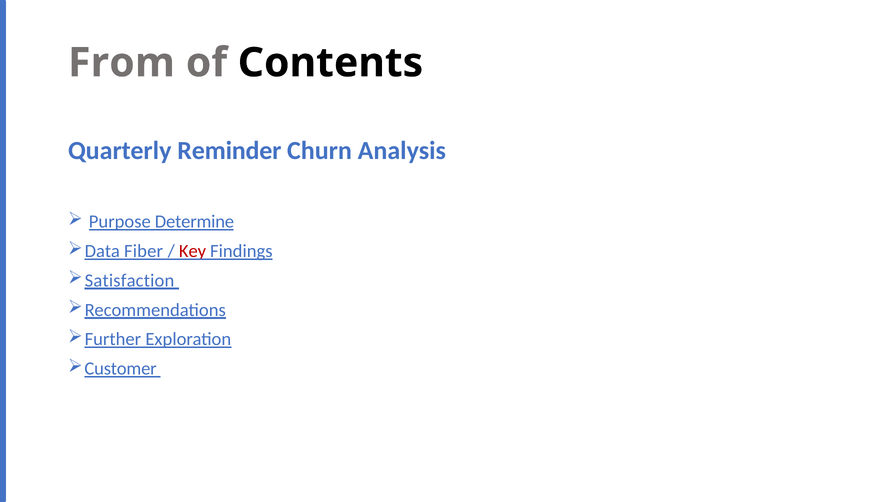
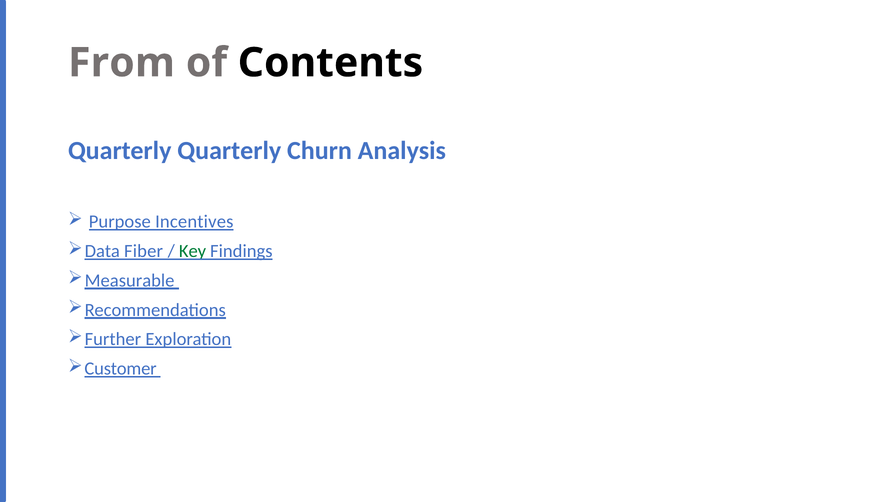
Quarterly Reminder: Reminder -> Quarterly (229, 151)
Determine: Determine -> Incentives (194, 222)
Key colour: red -> green (193, 251)
Satisfaction: Satisfaction -> Measurable (130, 280)
